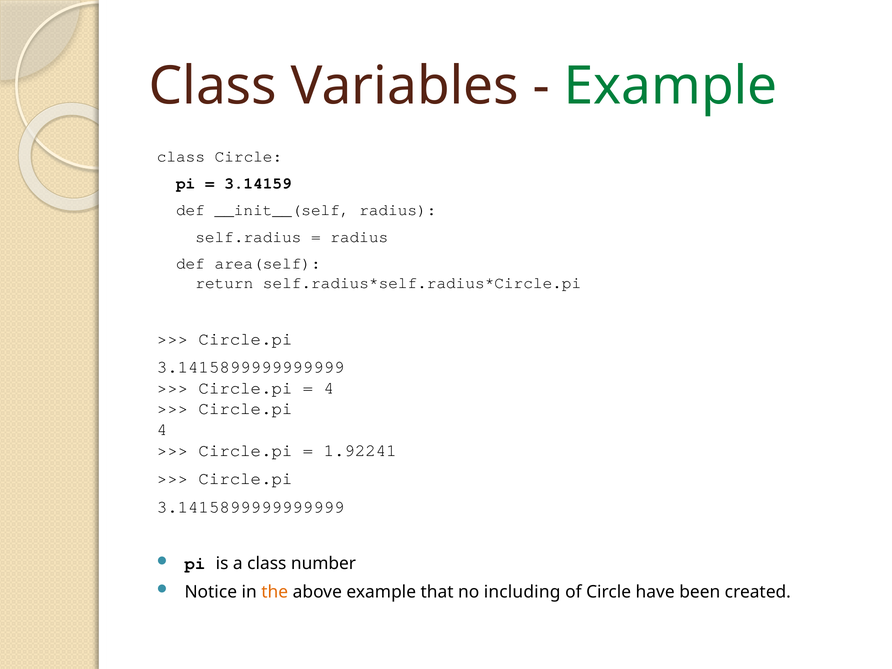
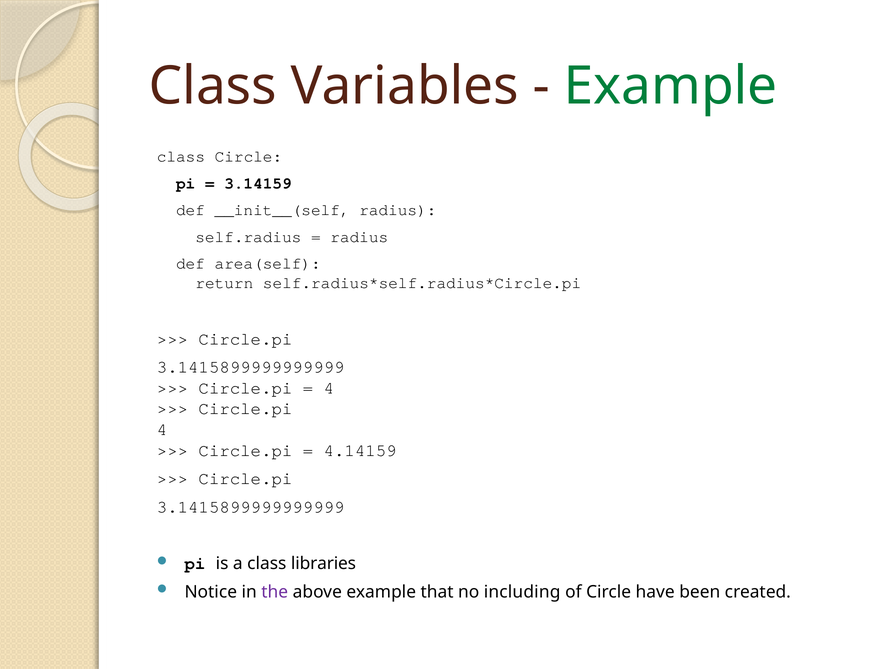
1.92241: 1.92241 -> 4.14159 (360, 450)
number: number -> libraries (324, 564)
the colour: orange -> purple (275, 592)
